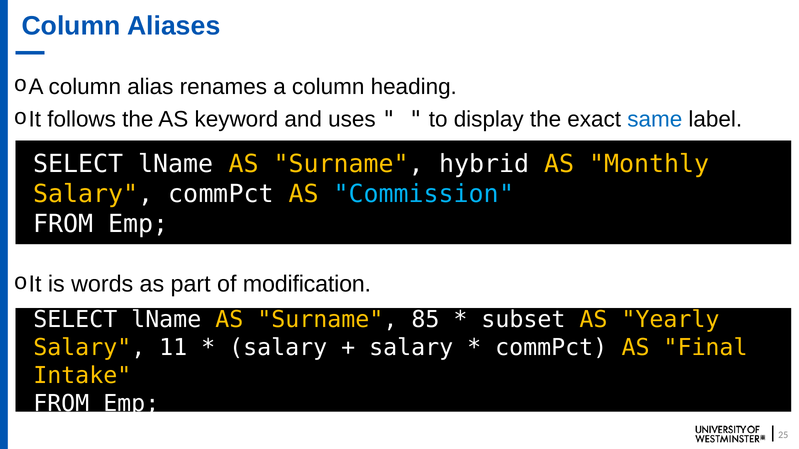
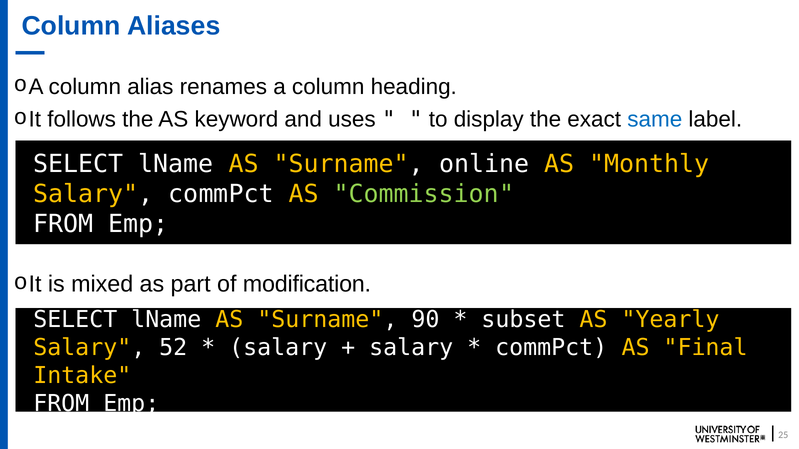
hybrid: hybrid -> online (484, 164)
Commission colour: light blue -> light green (424, 194)
words: words -> mixed (102, 284)
85: 85 -> 90 (425, 320)
11: 11 -> 52 (173, 348)
